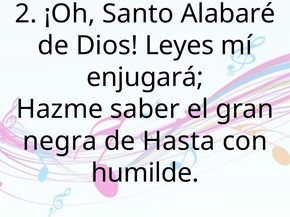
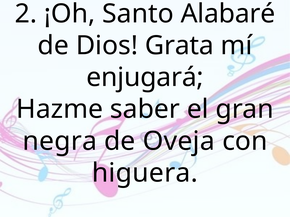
Leyes: Leyes -> Grata (179, 46)
Hasta: Hasta -> Oveja (179, 141)
humilde: humilde -> higuera (145, 173)
